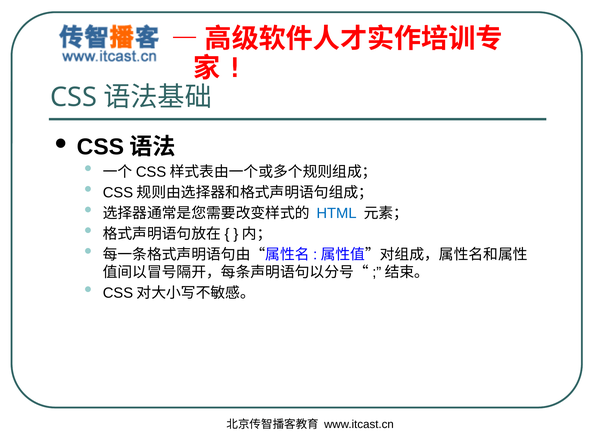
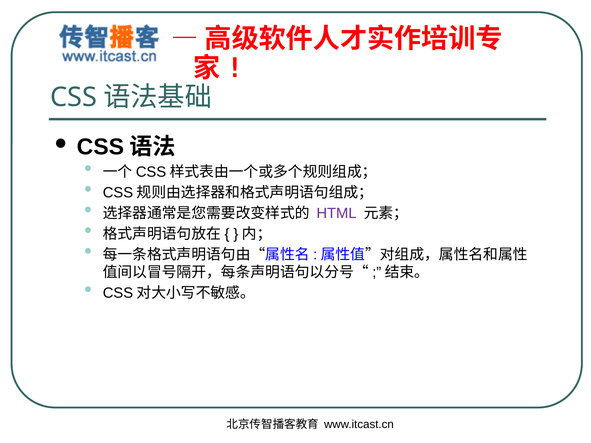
HTML colour: blue -> purple (336, 213)
